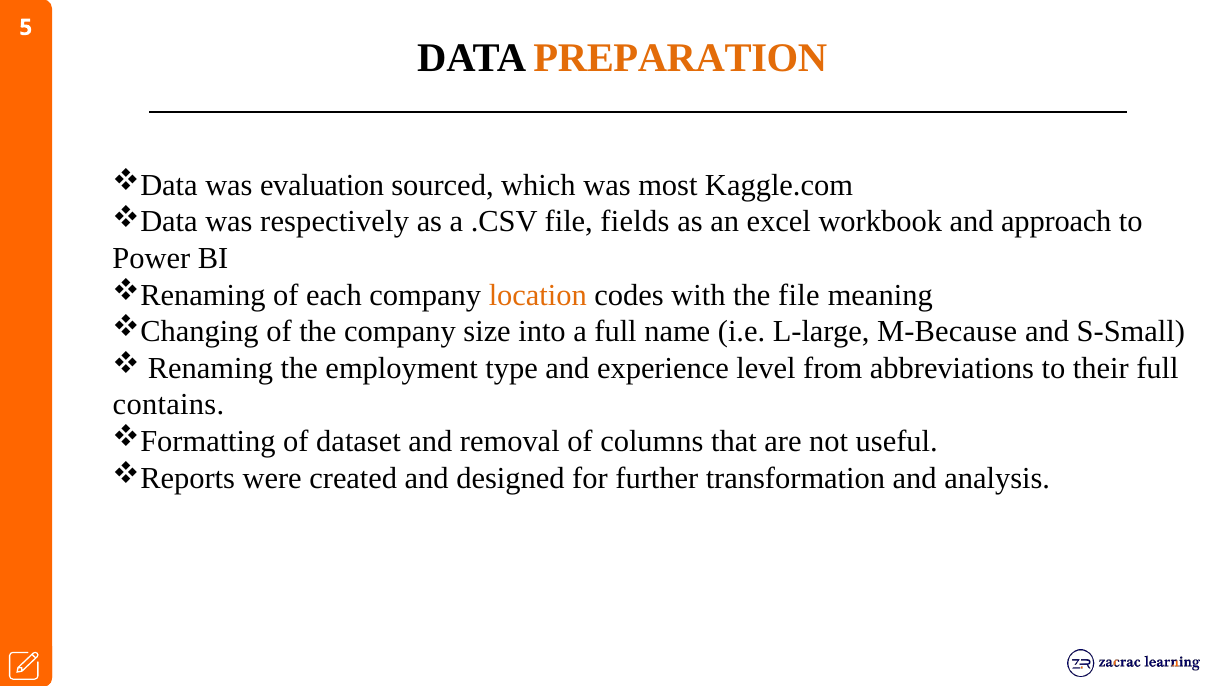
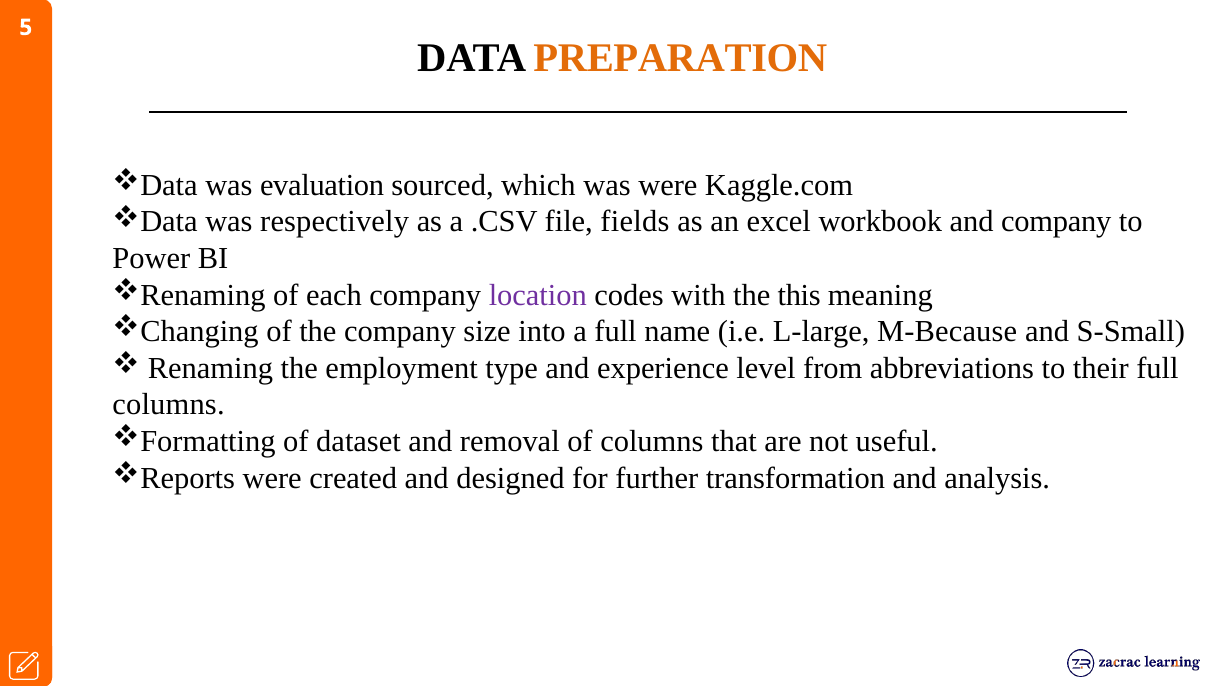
was most: most -> were (668, 185)
and approach: approach -> company (1056, 222)
location colour: orange -> purple (538, 295)
the file: file -> this (799, 295)
contains: contains -> columns (169, 405)
